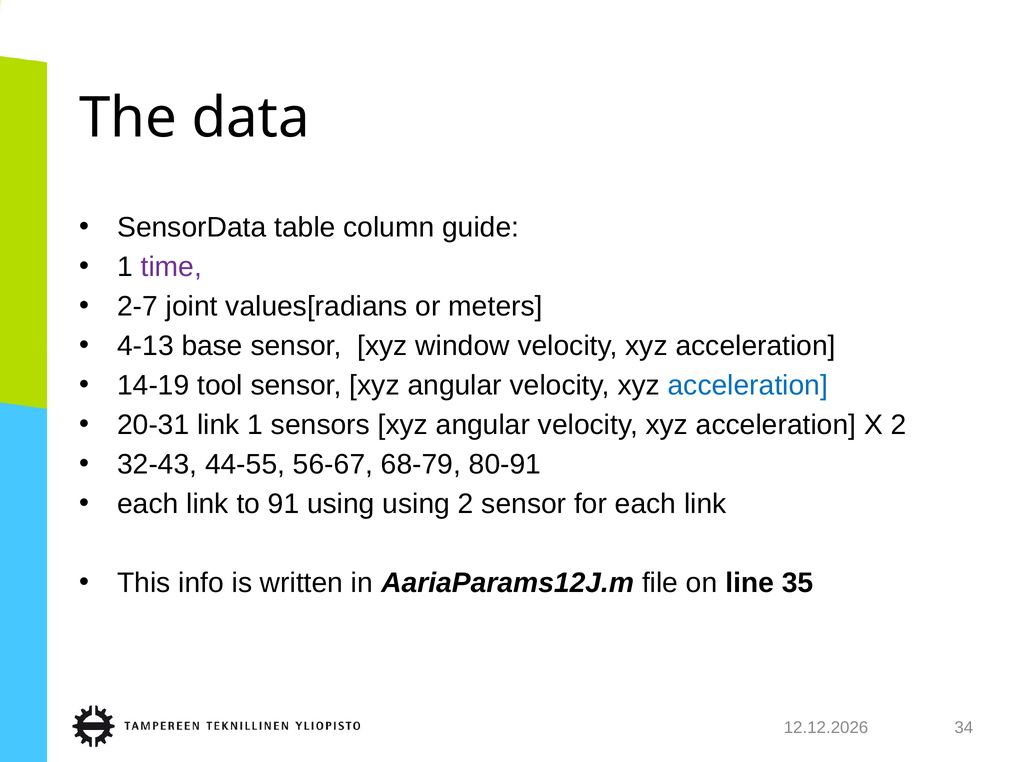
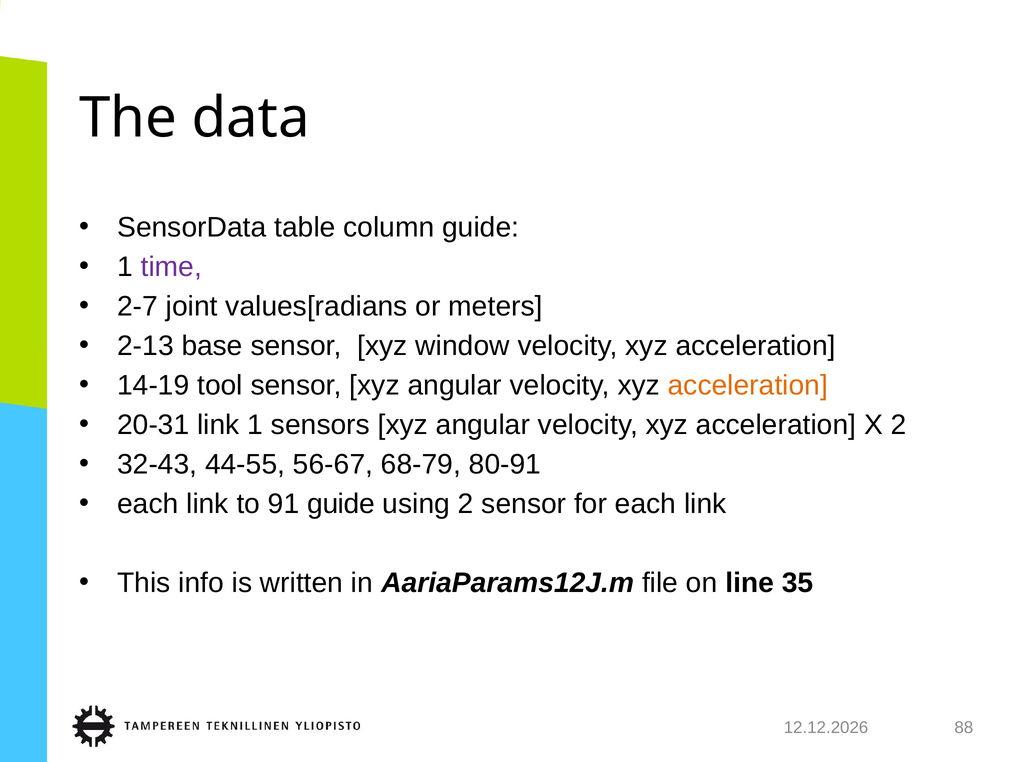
4-13: 4-13 -> 2-13 (145, 346)
acceleration colour: blue -> orange (748, 385)
91 using: using -> guide (341, 504)
34: 34 -> 88 (964, 728)
